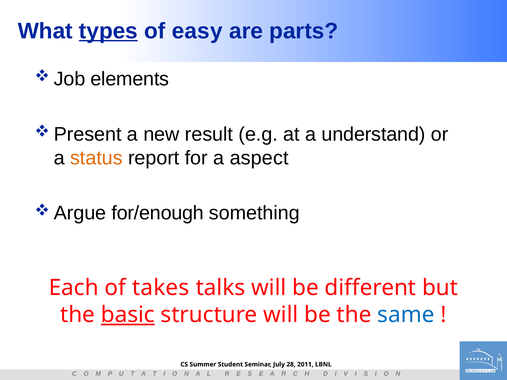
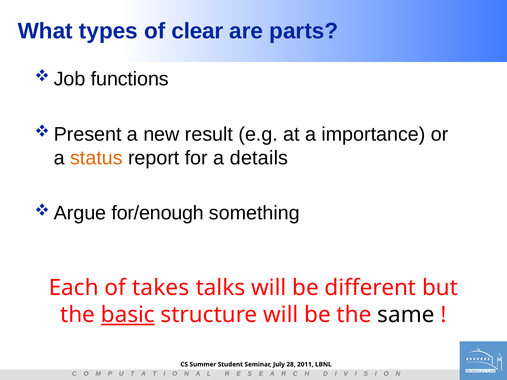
types underline: present -> none (108, 31)
easy: easy -> clear (197, 31)
elements: elements -> functions (130, 79)
understand: understand -> importance (373, 134)
aspect: aspect -> details (259, 158)
same colour: blue -> black (406, 315)
